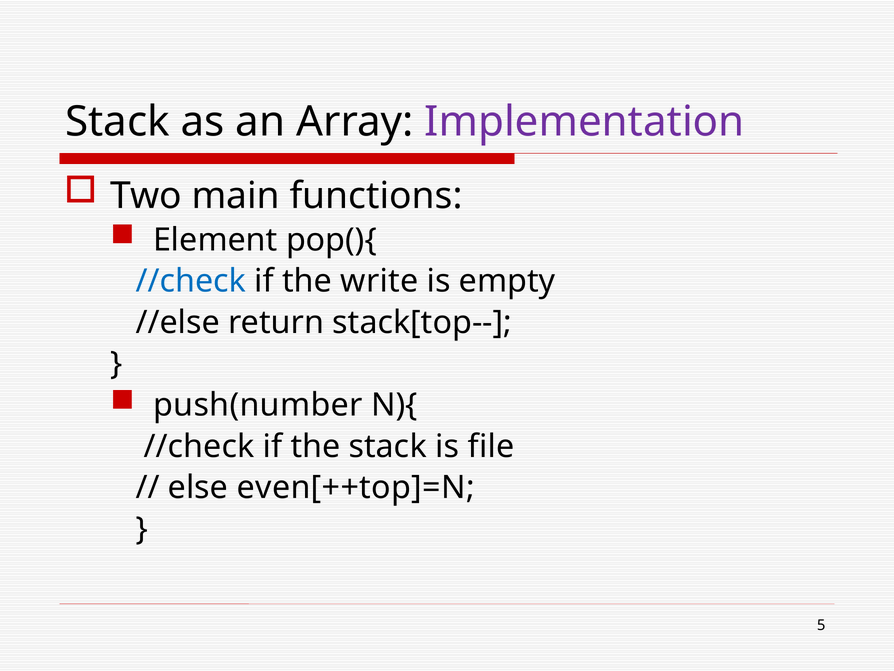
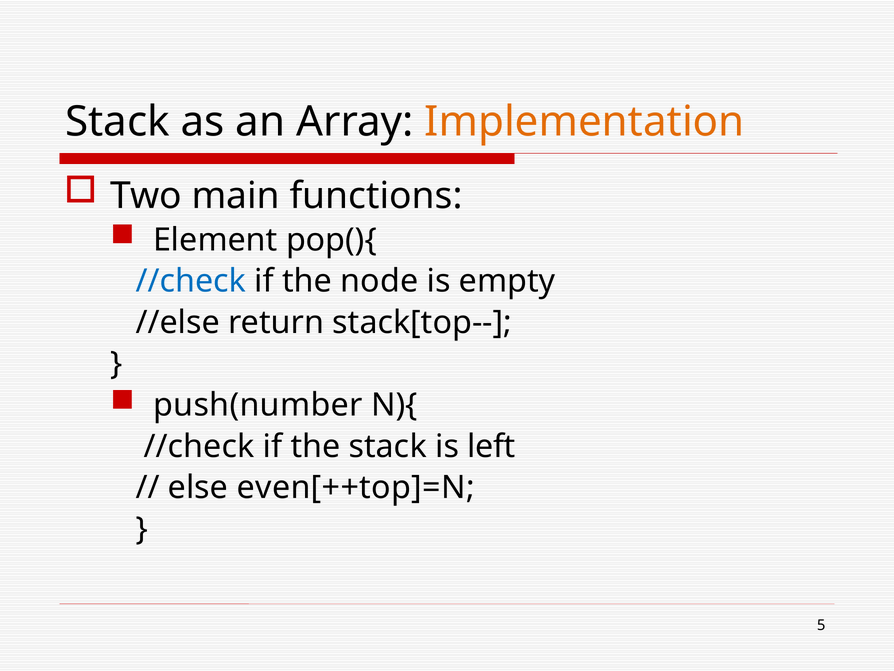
Implementation colour: purple -> orange (584, 122)
write: write -> node (379, 281)
file: file -> left (491, 446)
